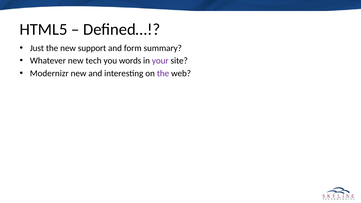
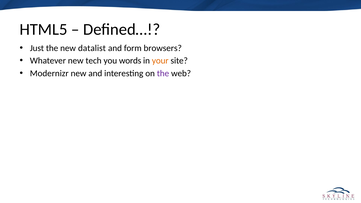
support: support -> datalist (92, 48)
summary: summary -> browsers (163, 48)
your colour: purple -> orange (160, 61)
